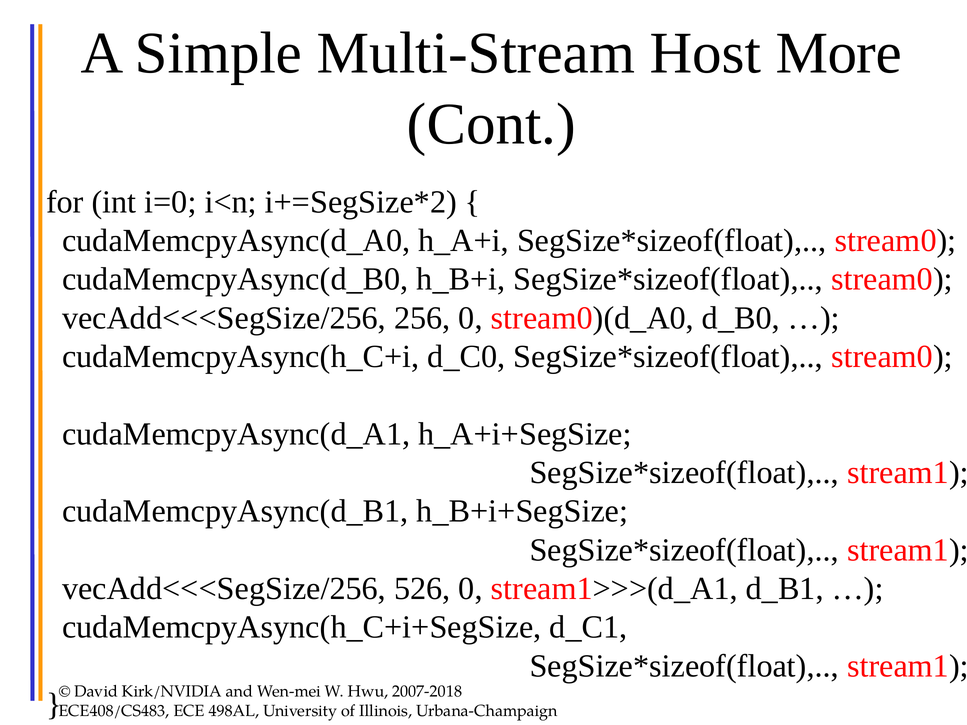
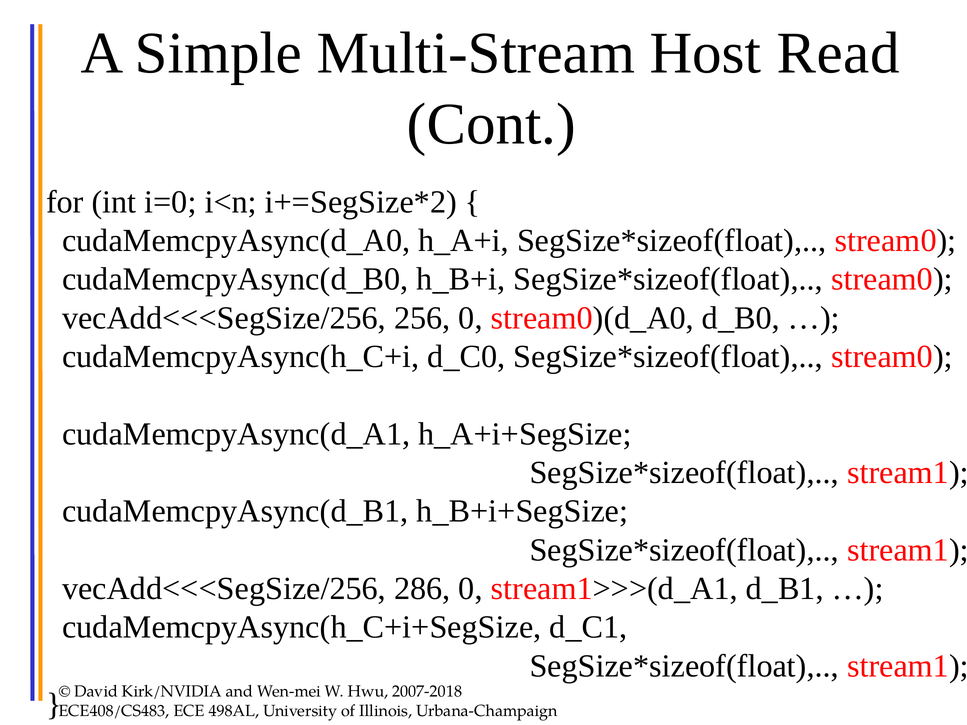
More: More -> Read (838, 53)
526: 526 -> 286 (422, 589)
